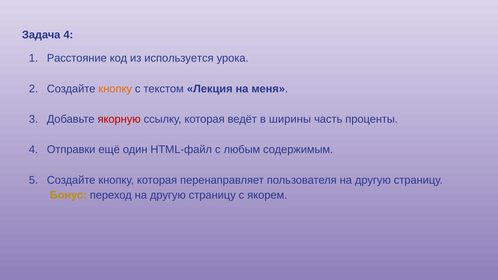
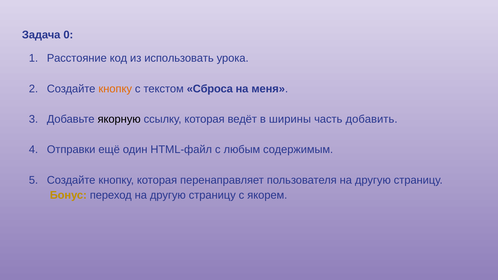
Задача 4: 4 -> 0 (68, 35)
используется: используется -> использовать (179, 58)
Лекция: Лекция -> Сброса (210, 89)
якорную colour: red -> black (119, 119)
проценты: проценты -> добавить (372, 119)
